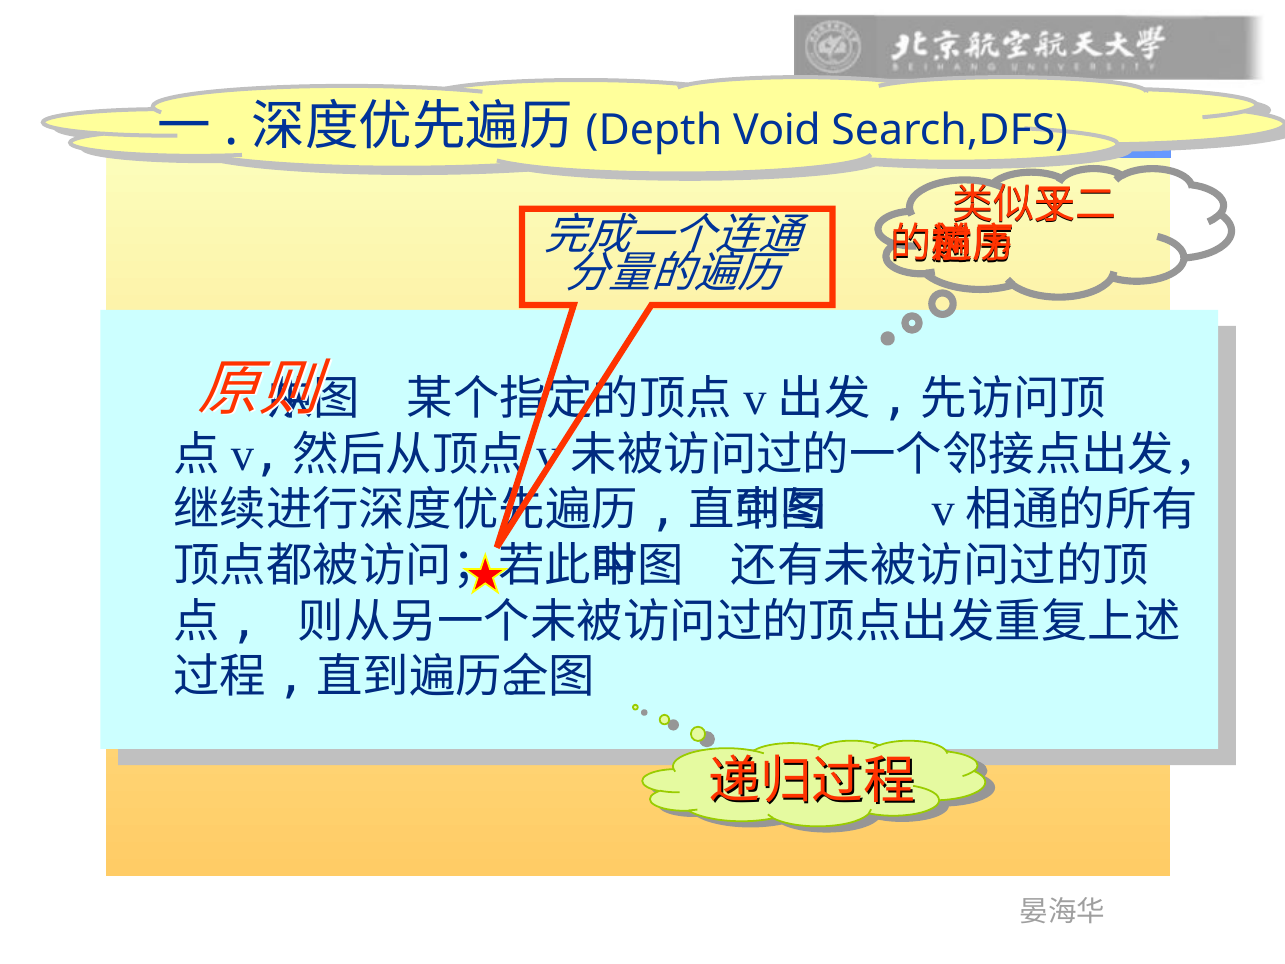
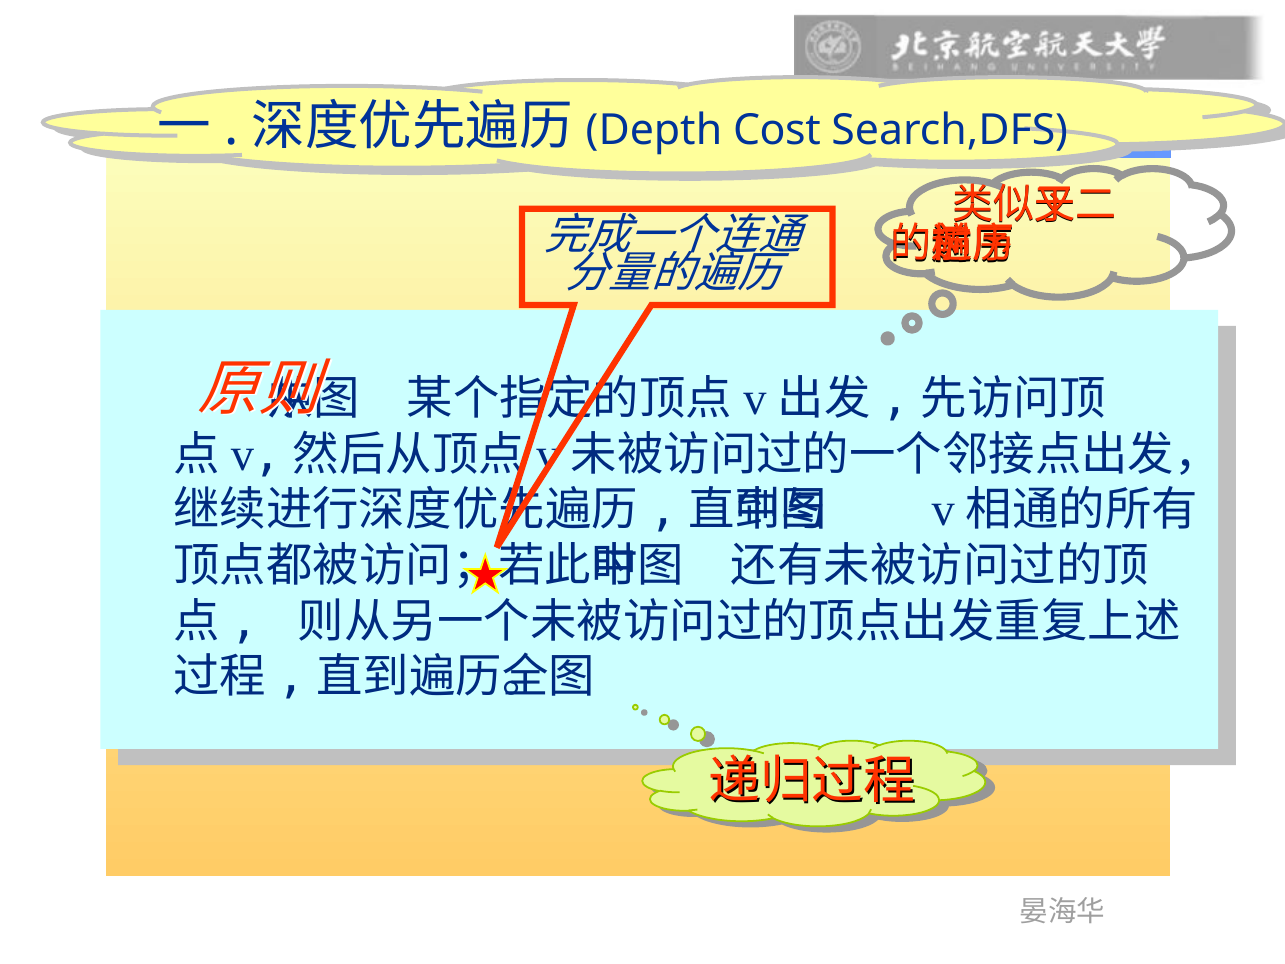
Void: Void -> Cost (777, 131)
